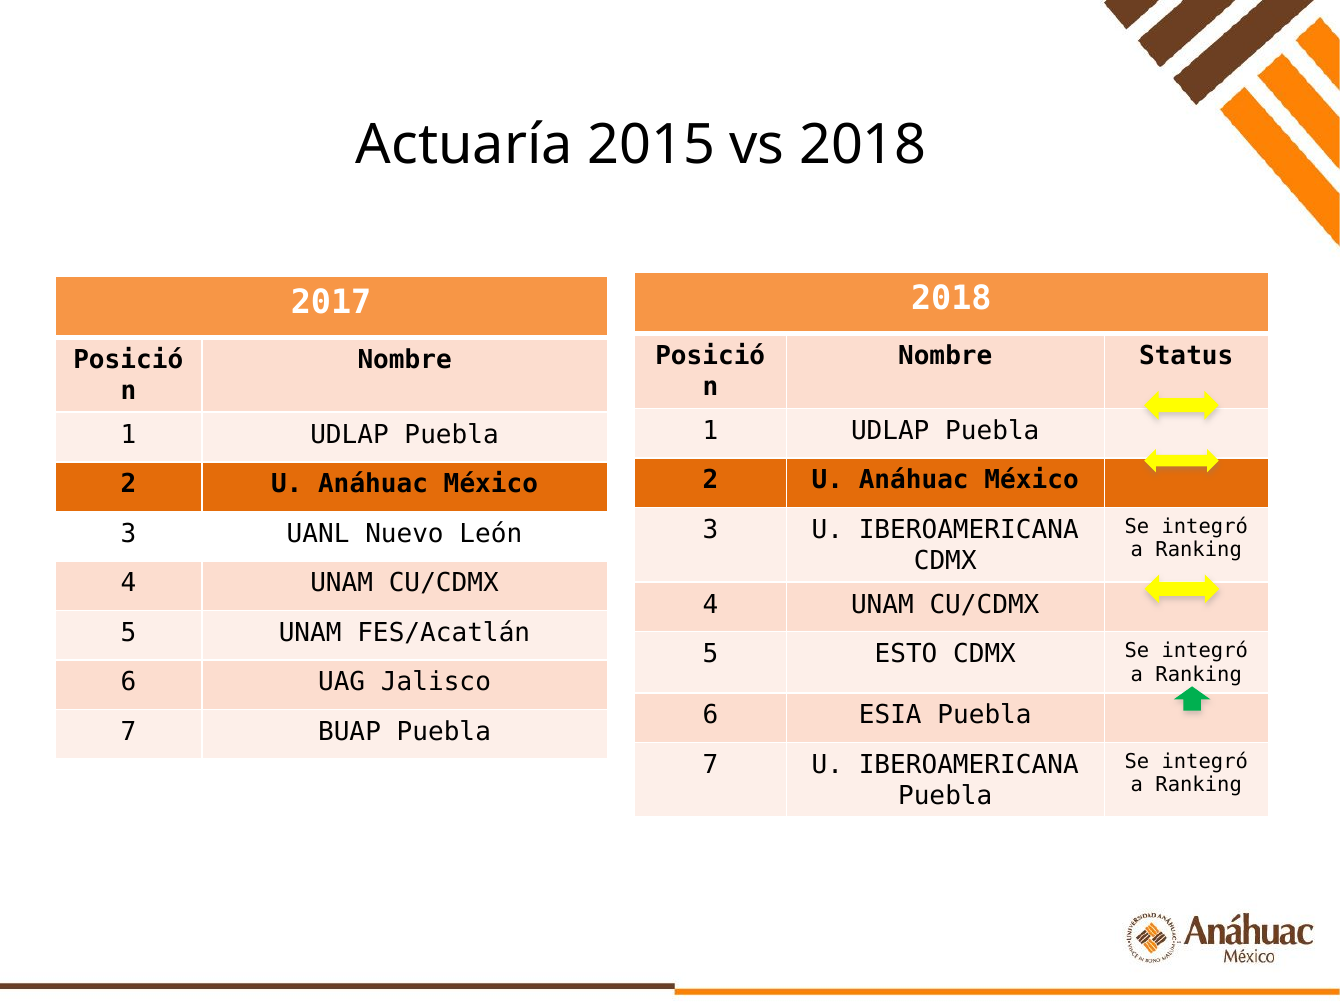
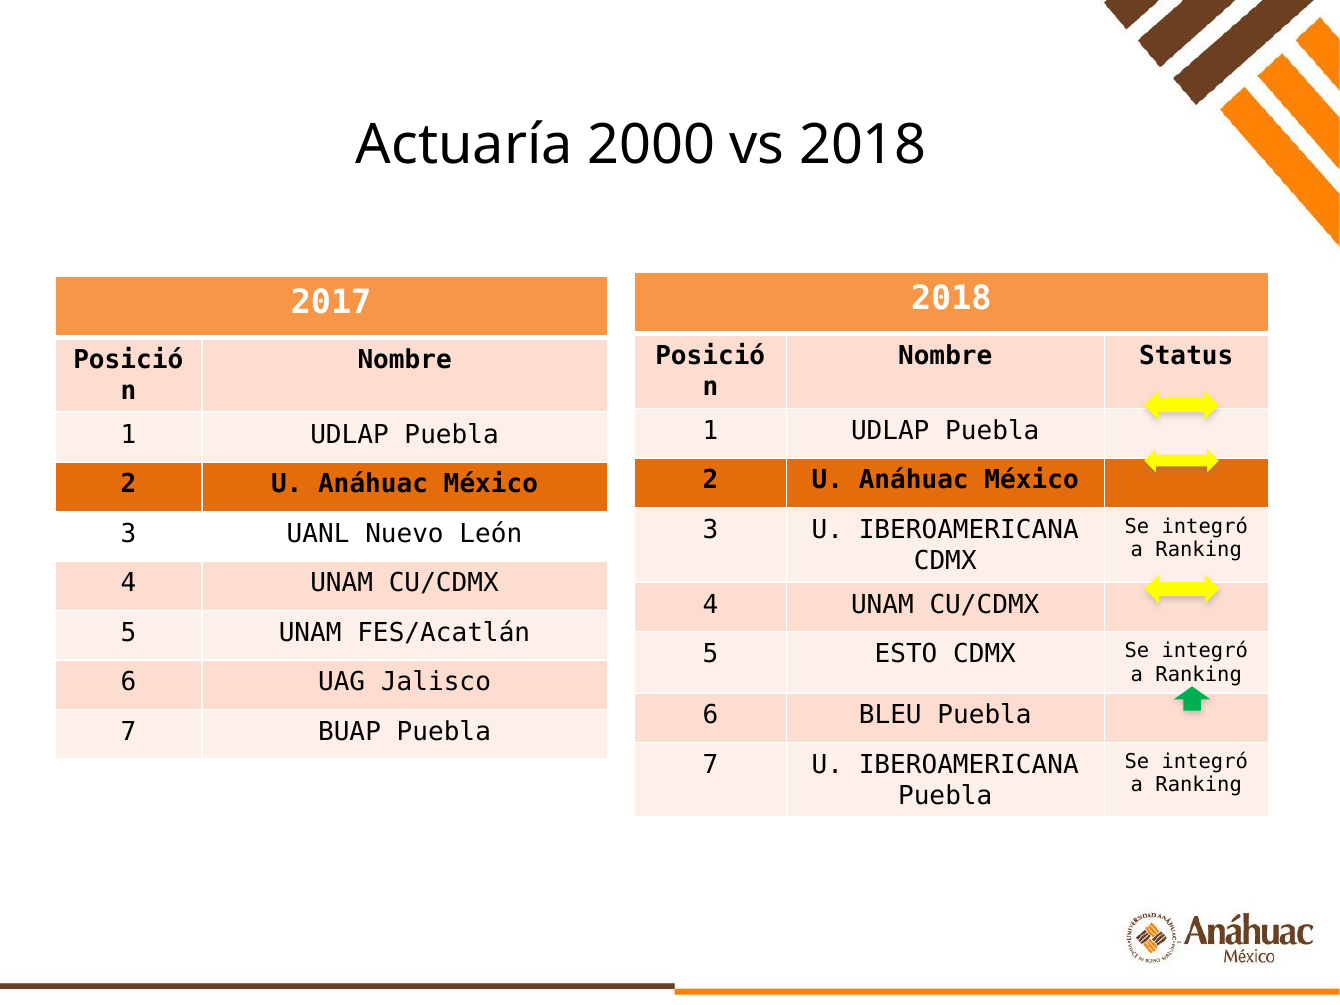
2015: 2015 -> 2000 (651, 145)
ESIA: ESIA -> BLEU (890, 715)
